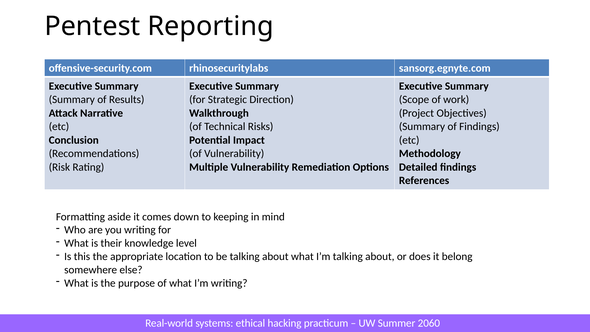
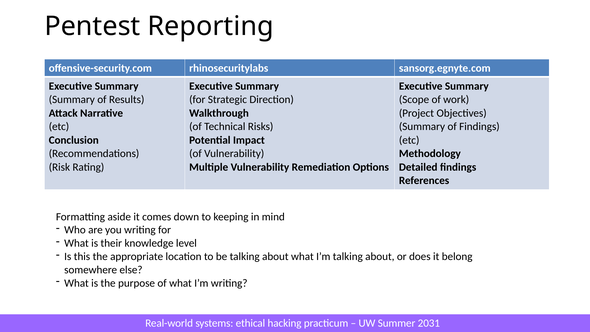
2060: 2060 -> 2031 (429, 323)
